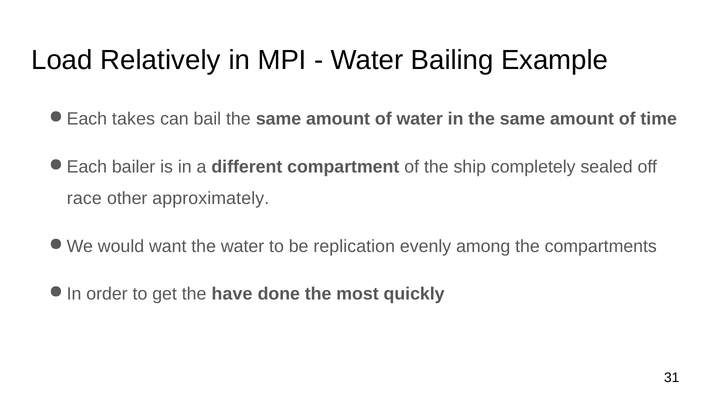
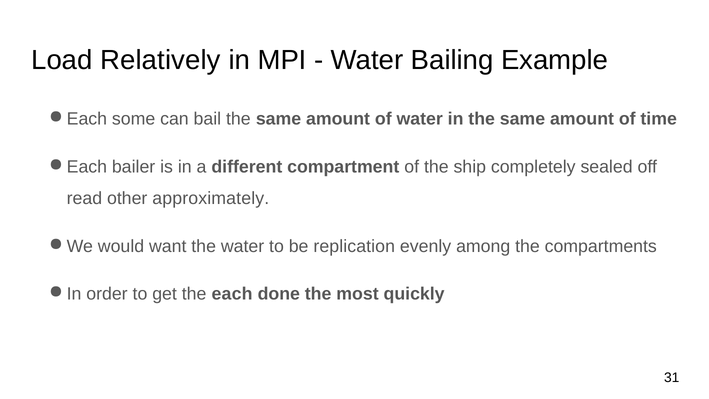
takes: takes -> some (134, 119)
race: race -> read (84, 199)
have: have -> each (232, 294)
